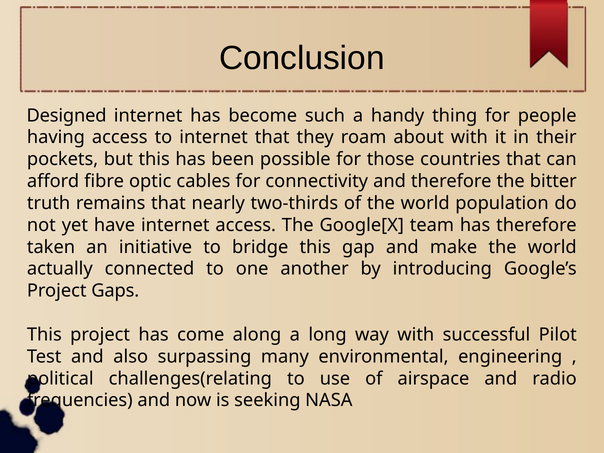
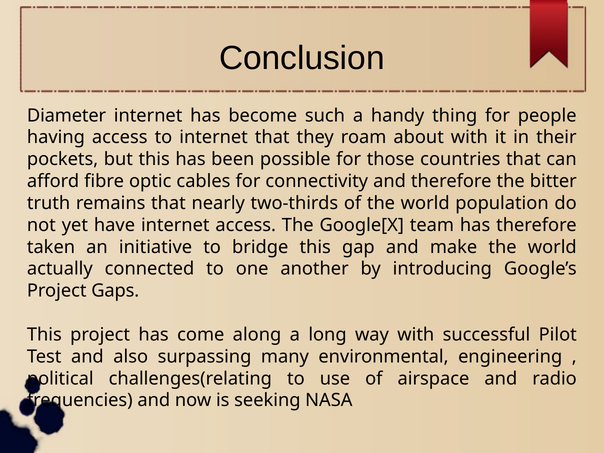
Designed: Designed -> Diameter (67, 116)
